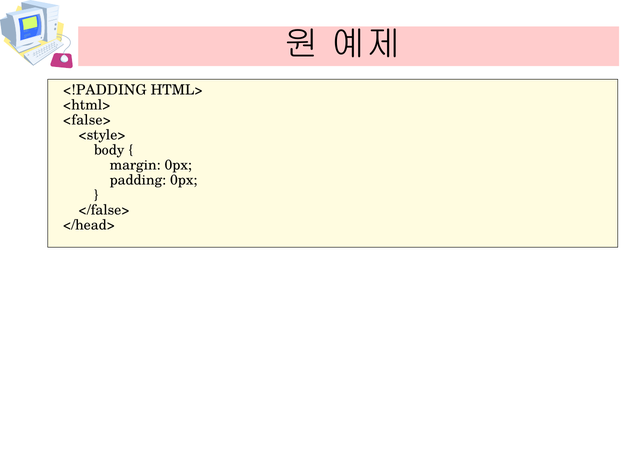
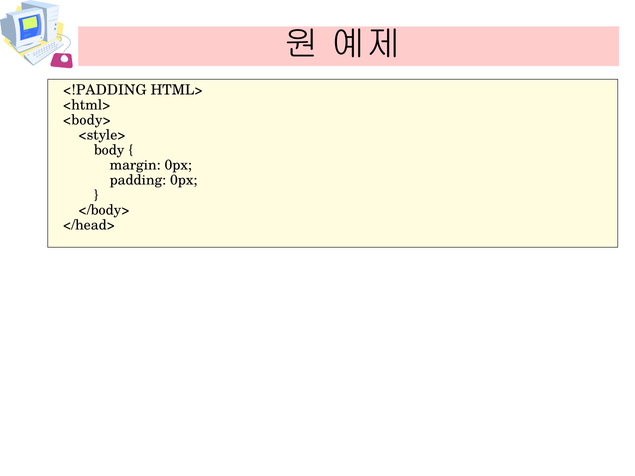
<false>: <false> -> <body> (87, 120)
</false>: </false> -> </body> (104, 210)
